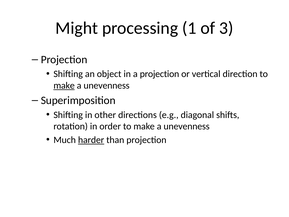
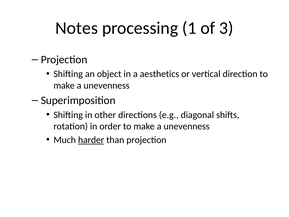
Might: Might -> Notes (77, 28)
a projection: projection -> aesthetics (159, 74)
make underline: present -> none (64, 85)
